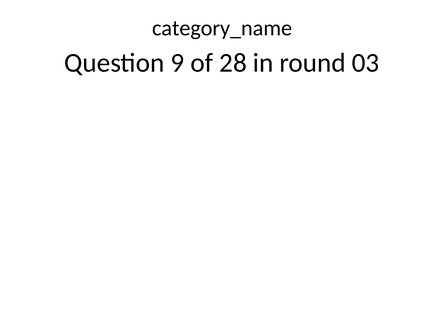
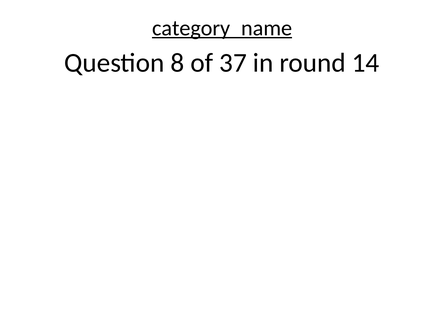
category_name underline: none -> present (222, 28)
9: 9 -> 8 (177, 63)
28: 28 -> 37 (233, 63)
03: 03 -> 14 (366, 63)
